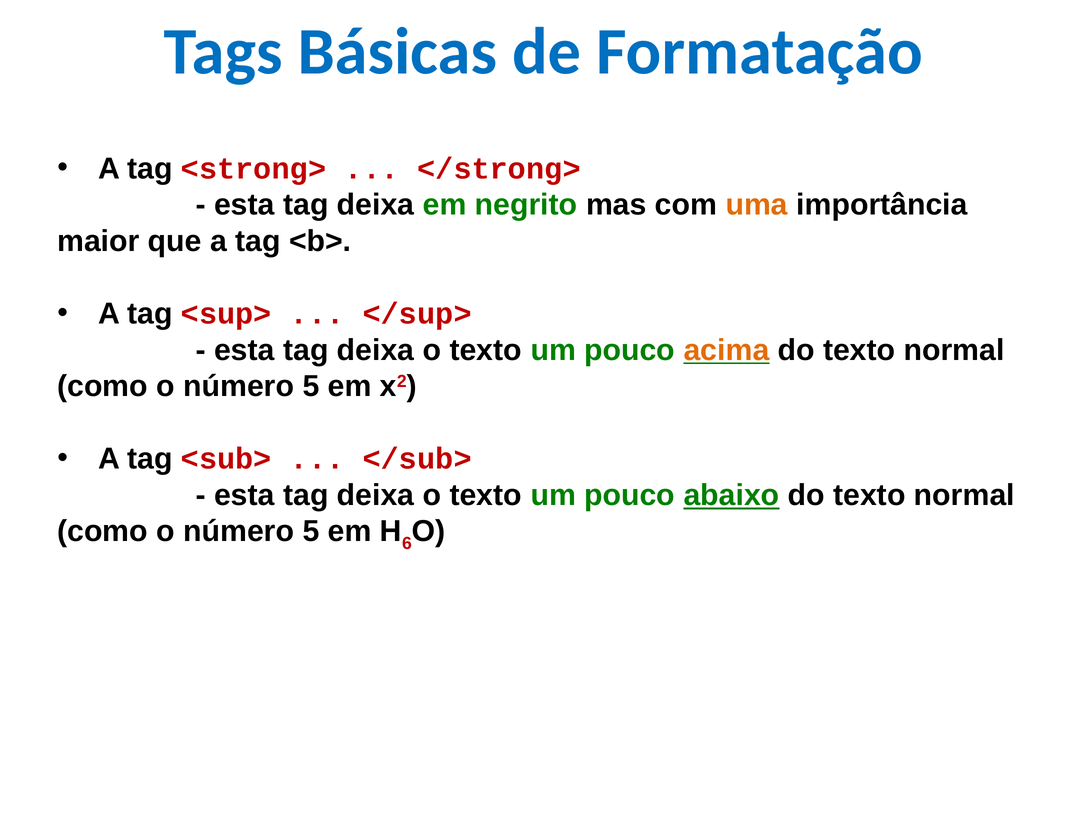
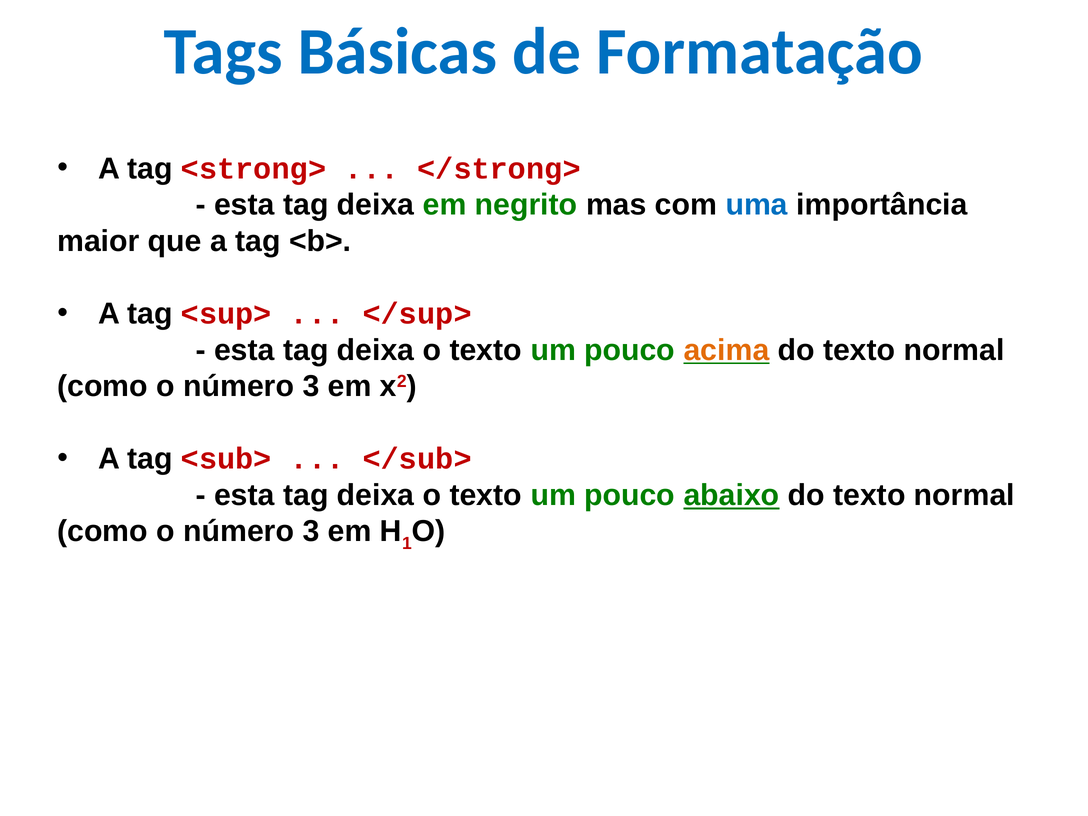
uma colour: orange -> blue (757, 205)
5: 5 -> 3 (311, 386)
5: 5 -> 3 (311, 531)
6: 6 -> 1 (407, 543)
